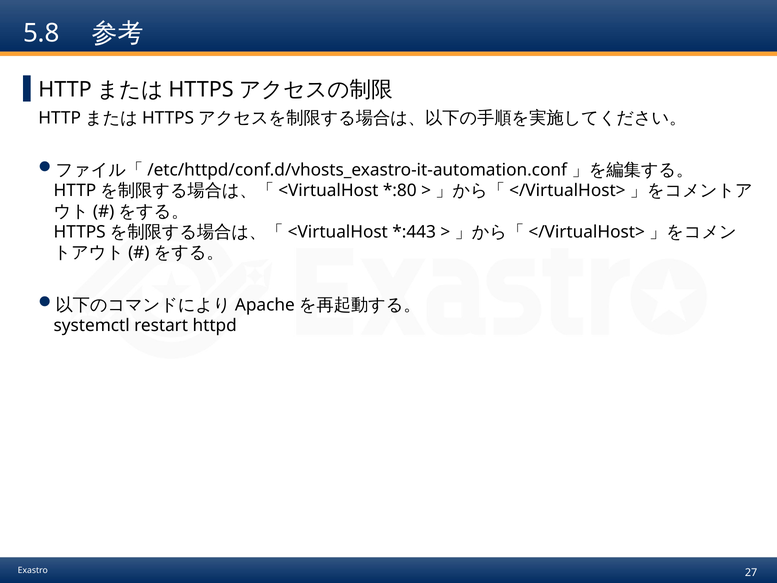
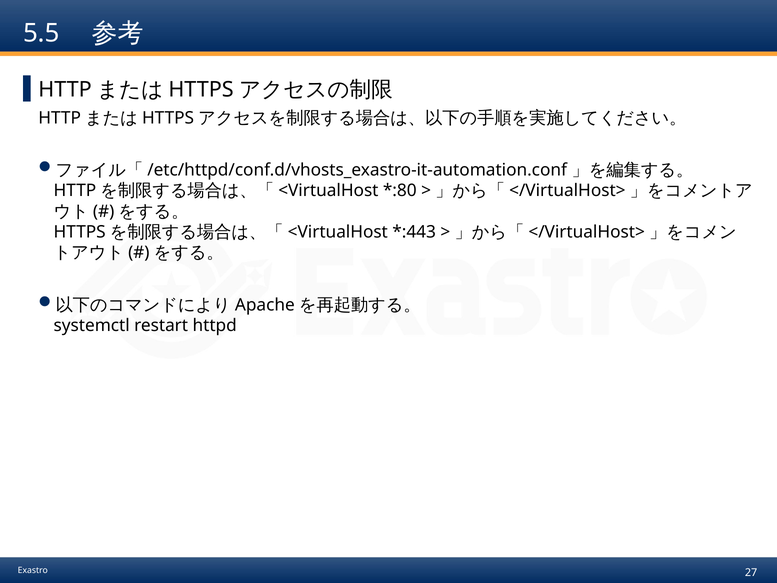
5.8: 5.8 -> 5.5 (41, 33)
